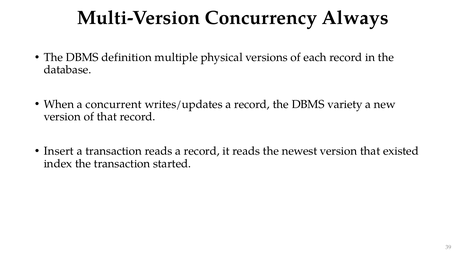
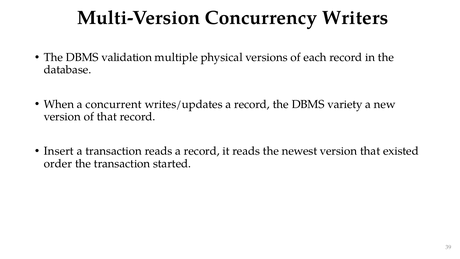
Always: Always -> Writers (355, 18)
definition: definition -> validation (127, 57)
index: index -> order (58, 163)
